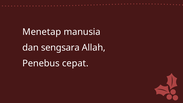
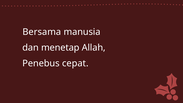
Menetap: Menetap -> Bersama (42, 32)
sengsara: sengsara -> menetap (60, 48)
